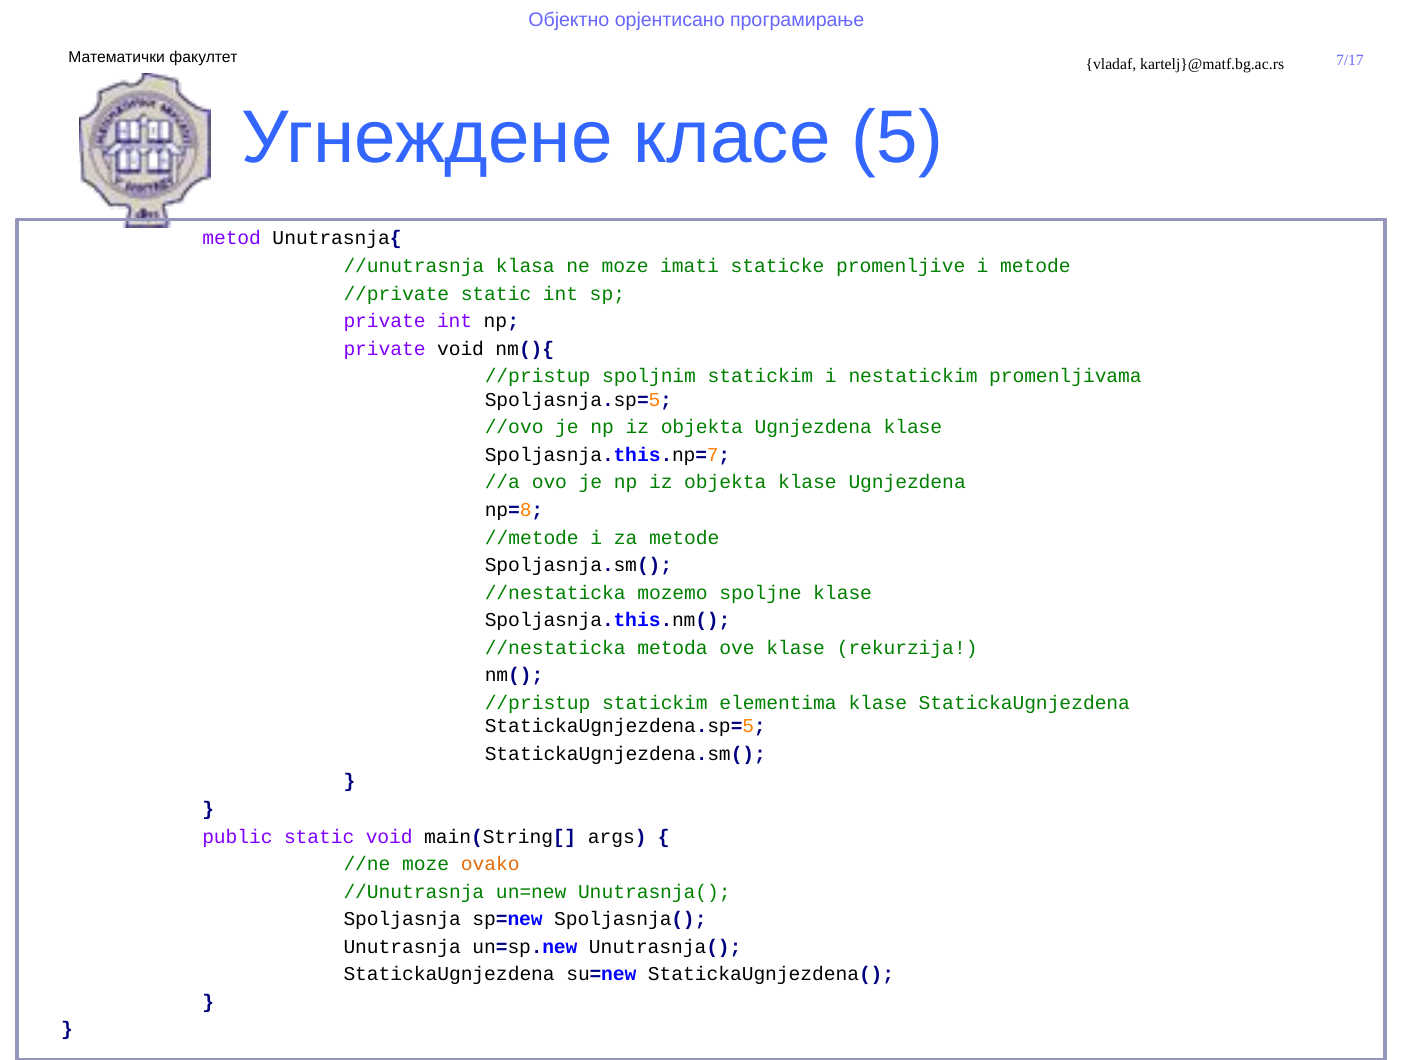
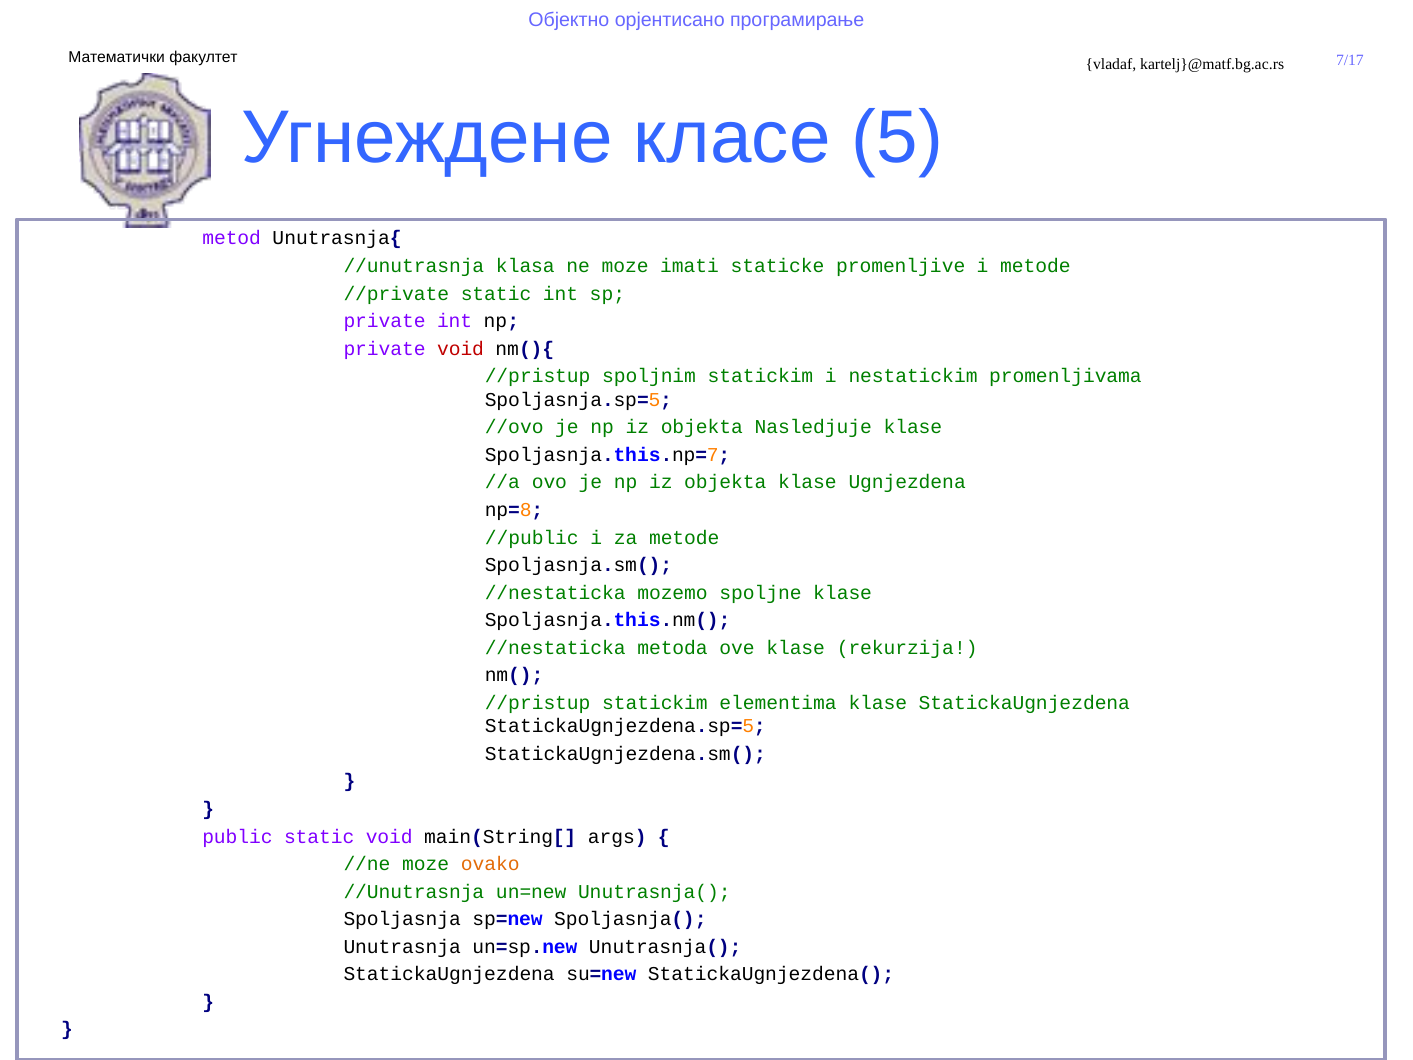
void colour: black -> red (461, 349)
objekta Ugnjezdena: Ugnjezdena -> Nasledjuje (813, 427)
//metode: //metode -> //public (532, 537)
